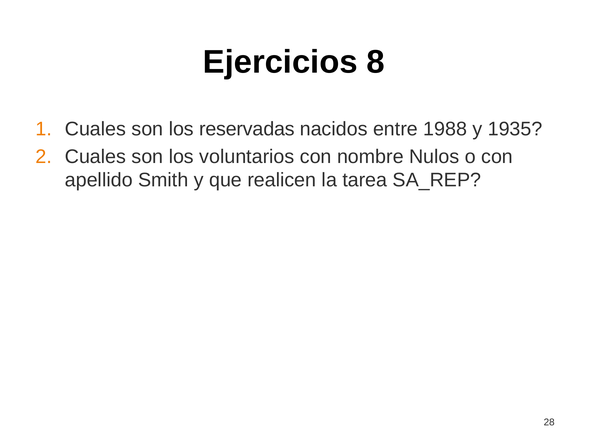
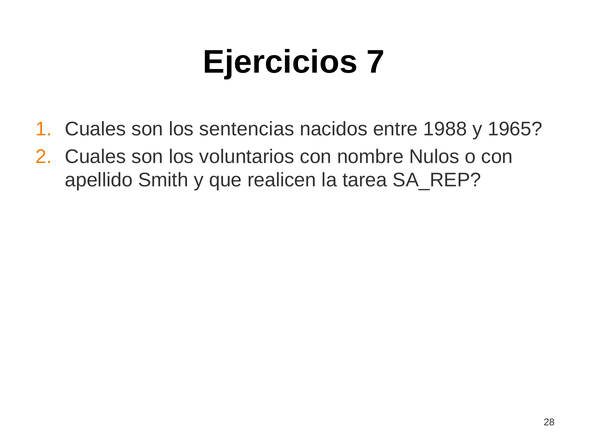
8: 8 -> 7 (376, 62)
reservadas: reservadas -> sentencias (247, 129)
1935: 1935 -> 1965 (515, 129)
